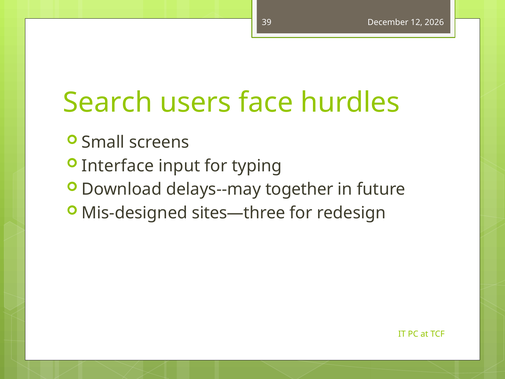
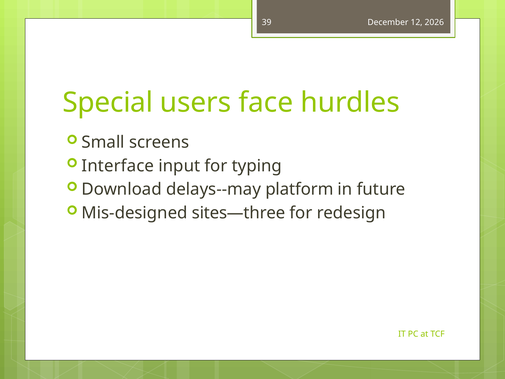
Search: Search -> Special (108, 102)
together: together -> platform (299, 189)
